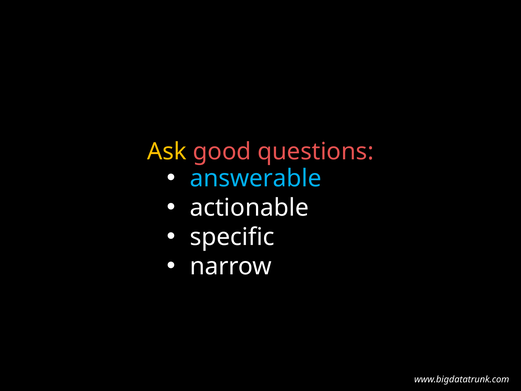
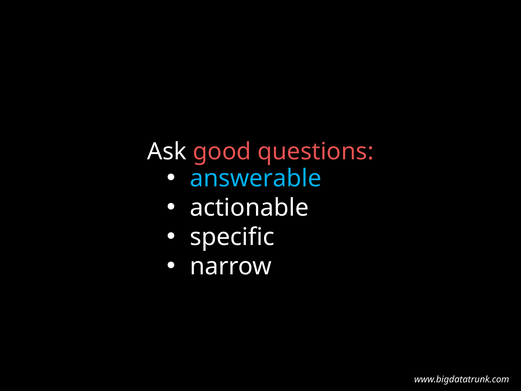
Ask colour: yellow -> white (167, 152)
